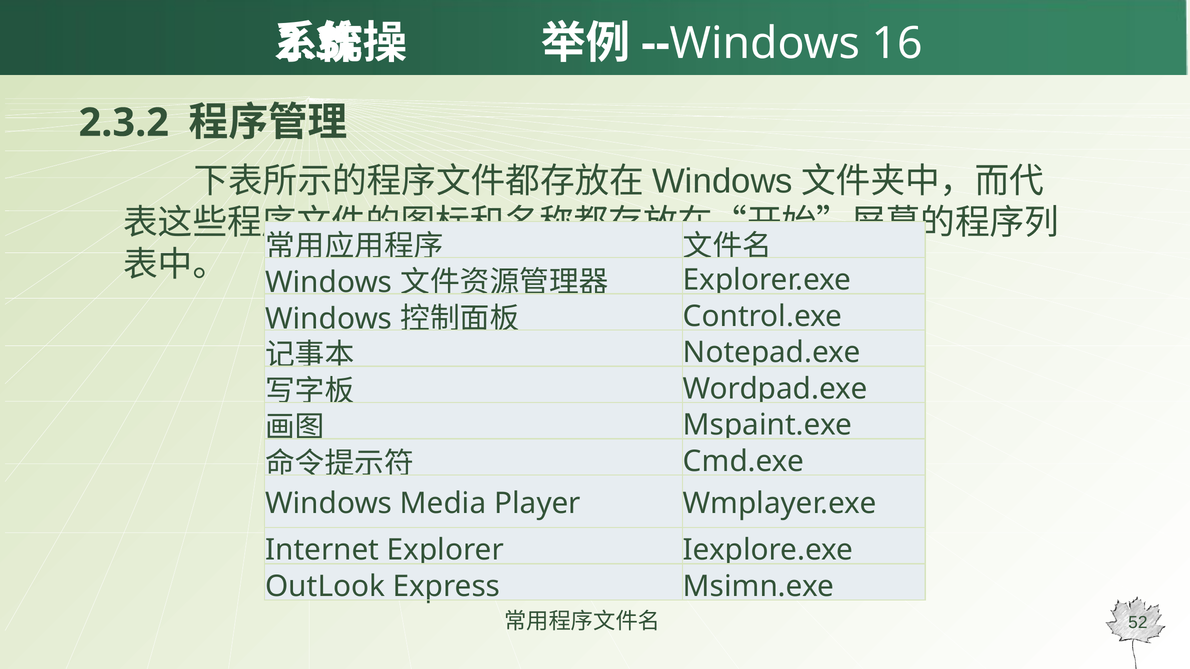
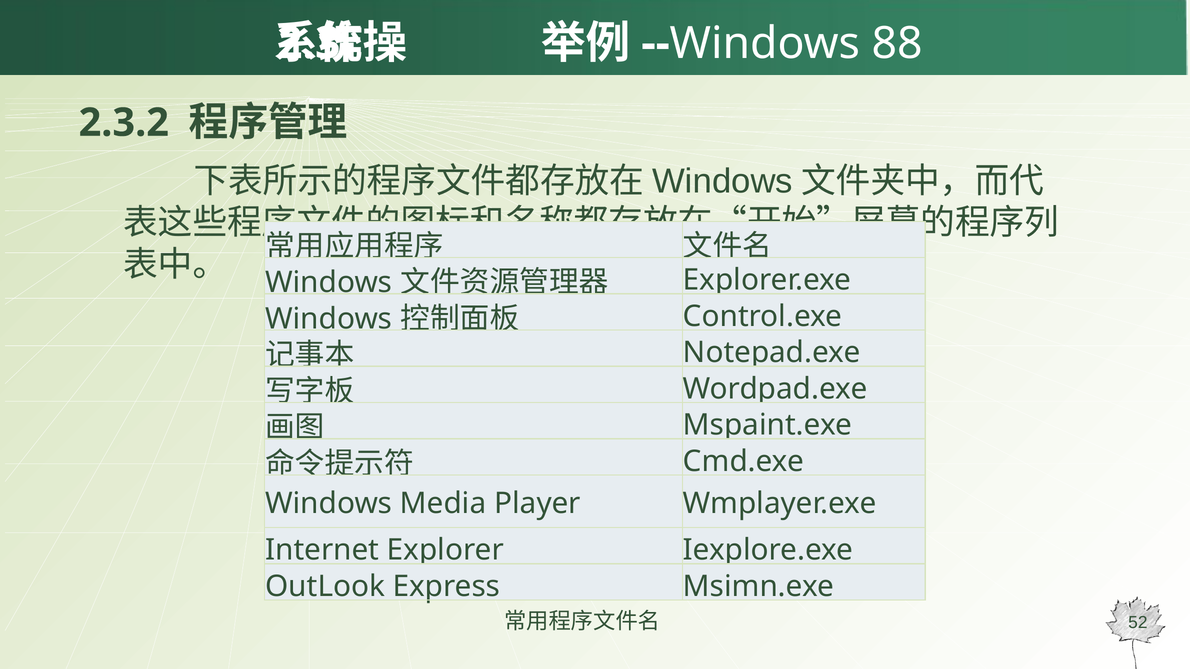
16: 16 -> 88 (897, 43)
